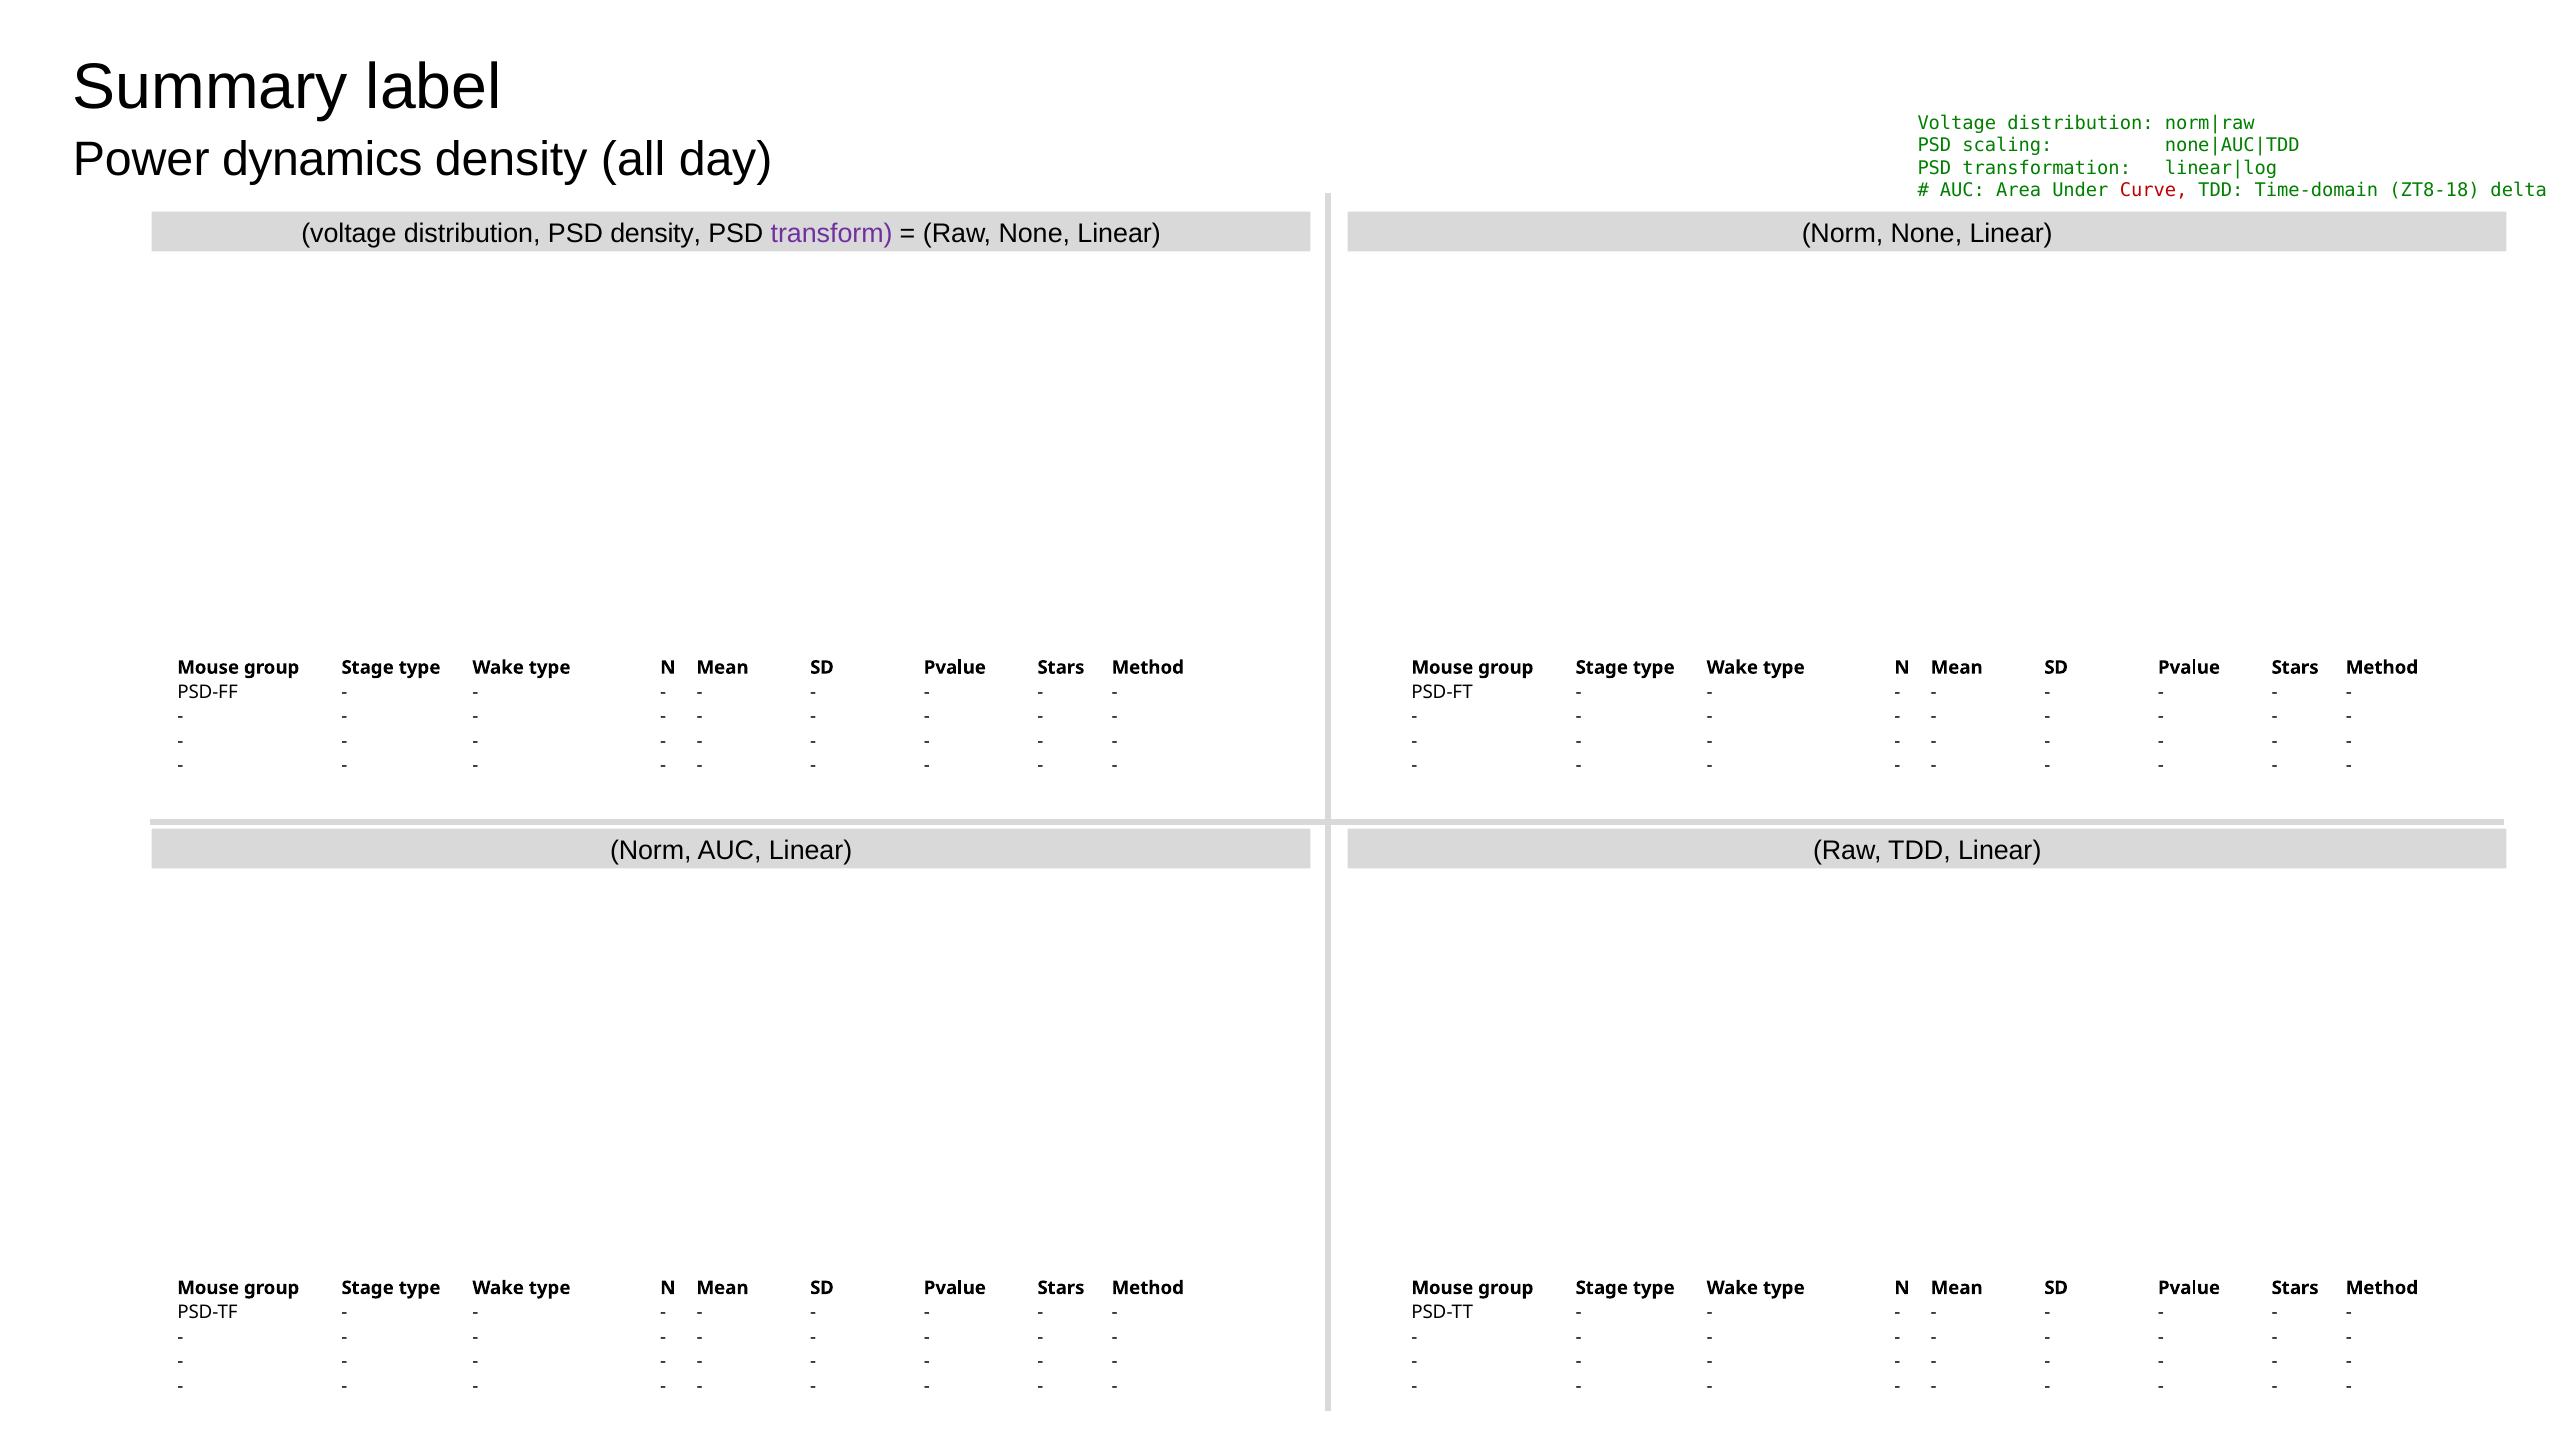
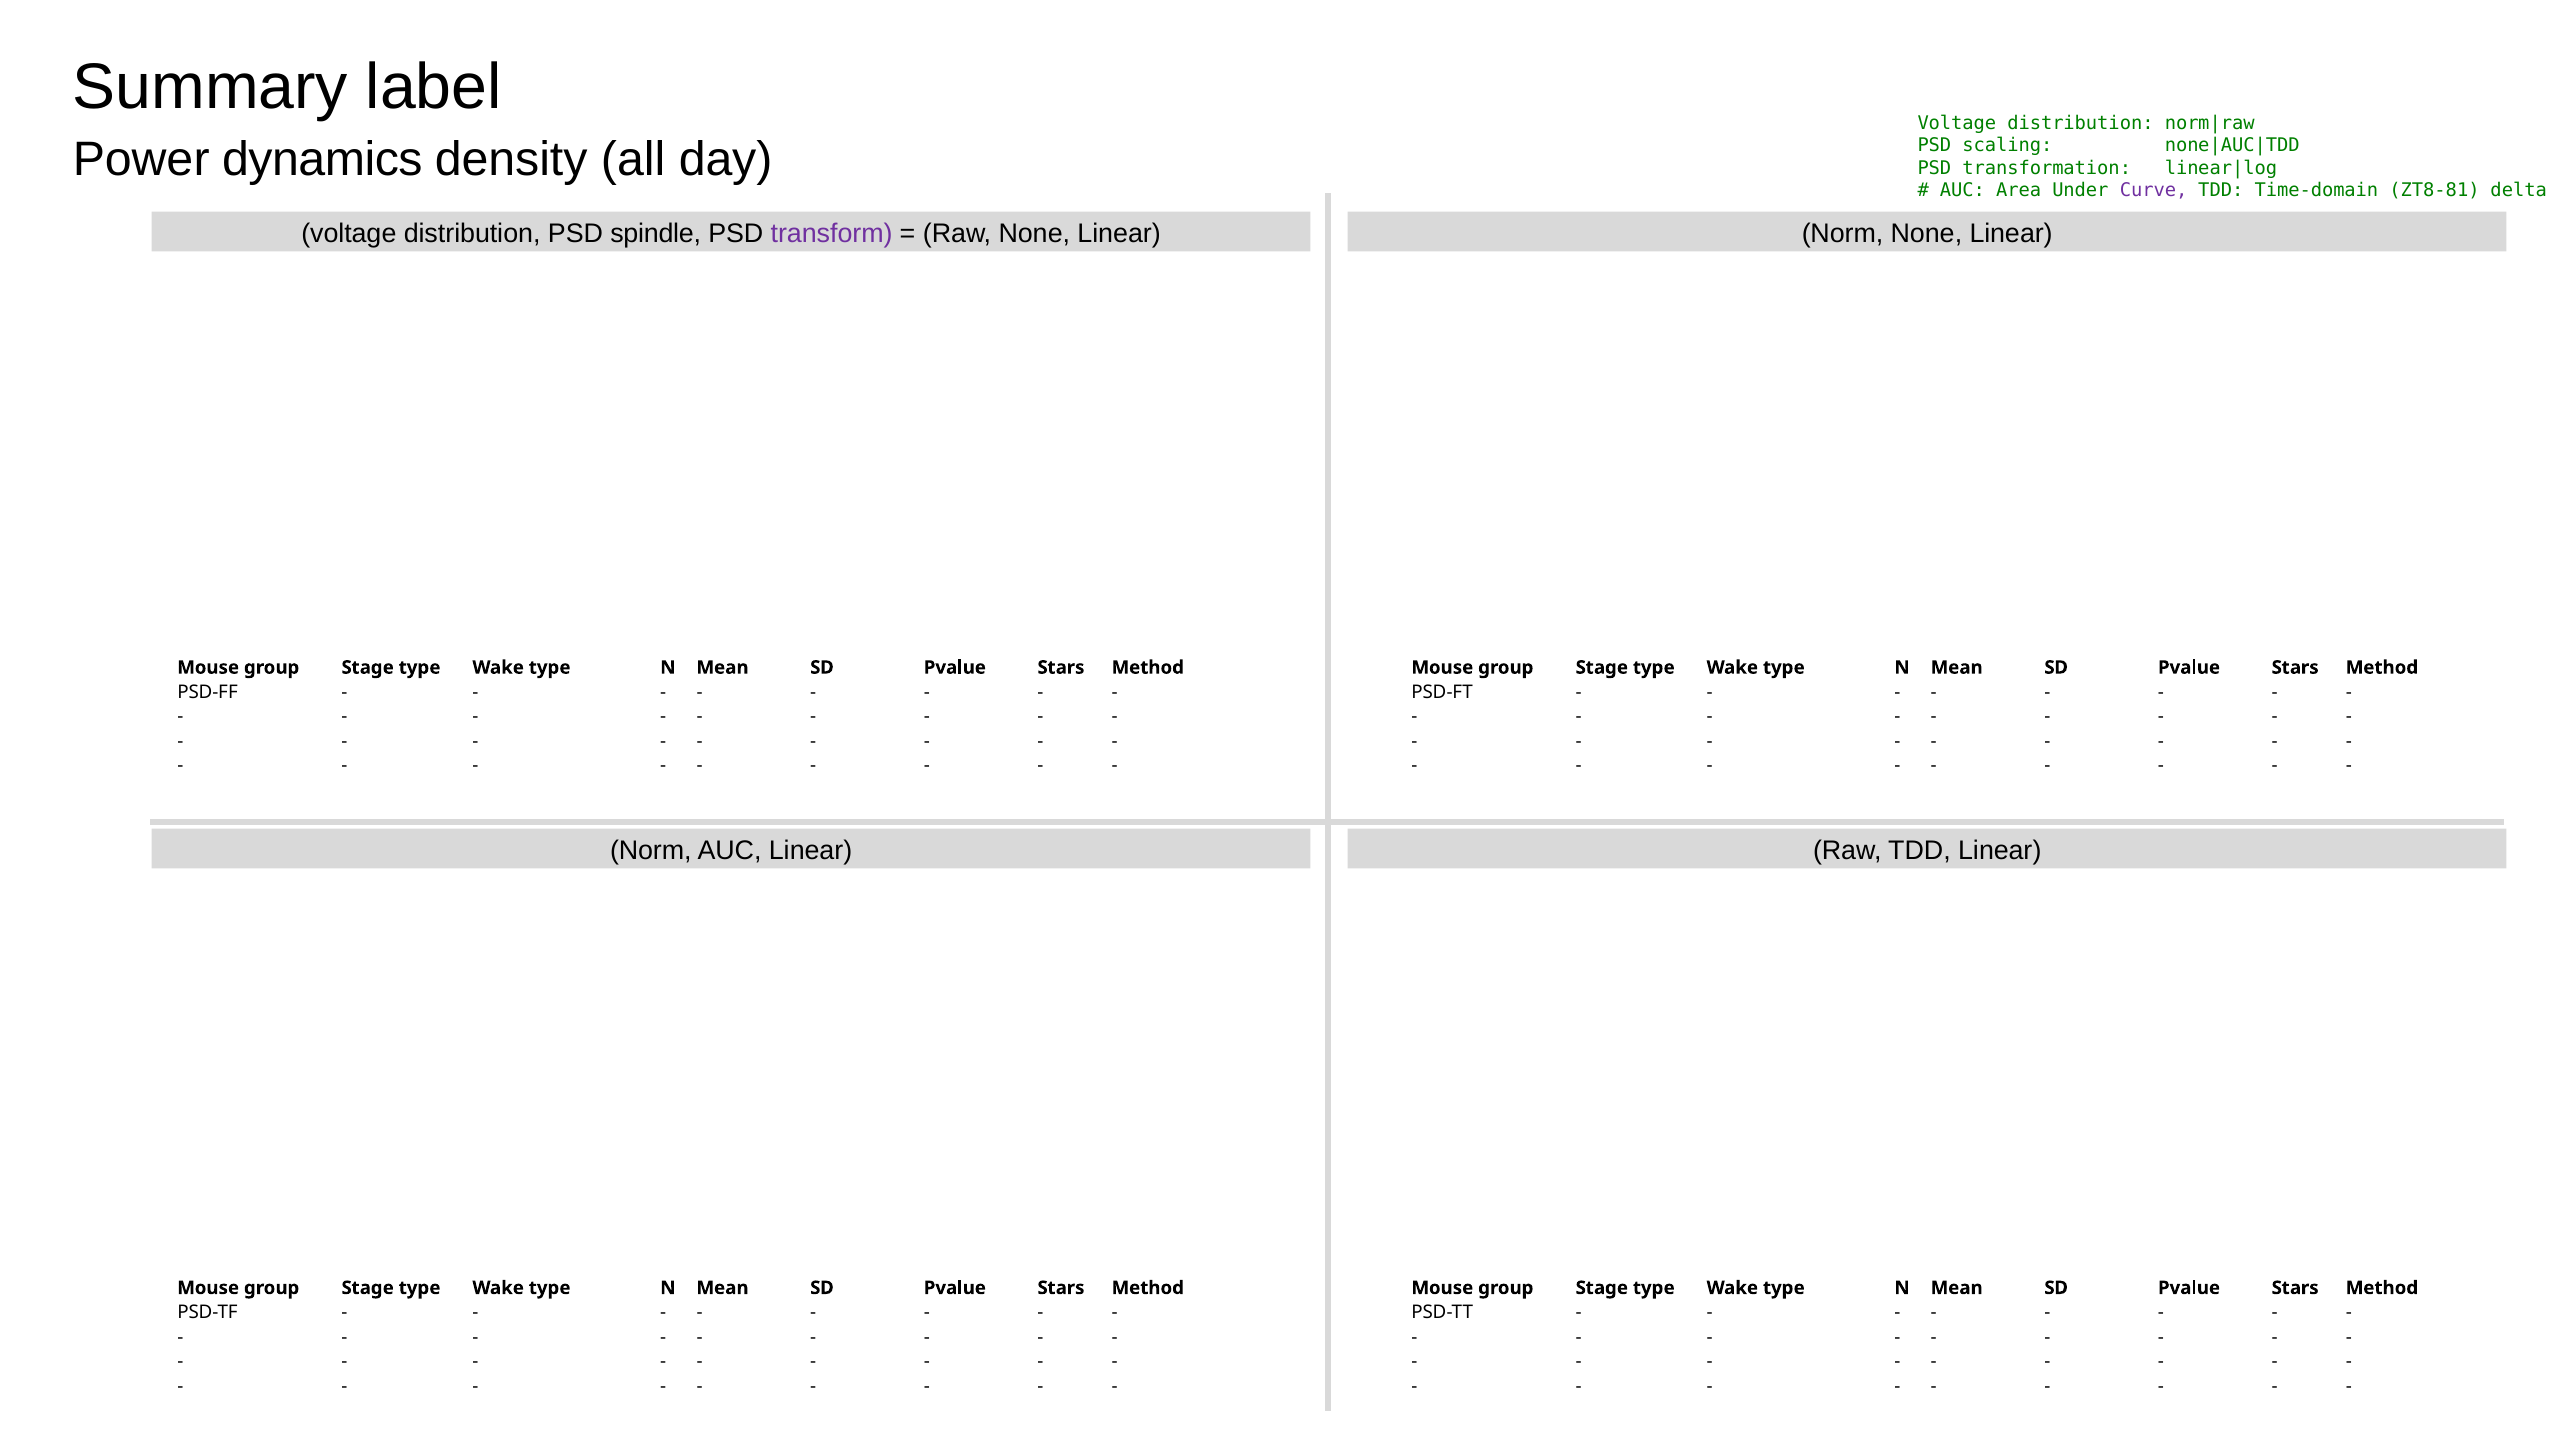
Curve colour: red -> purple (2154, 191)
ZT8-18: ZT8-18 -> ZT8-81 (2434, 191)
PSD density: density -> spindle (656, 233)
